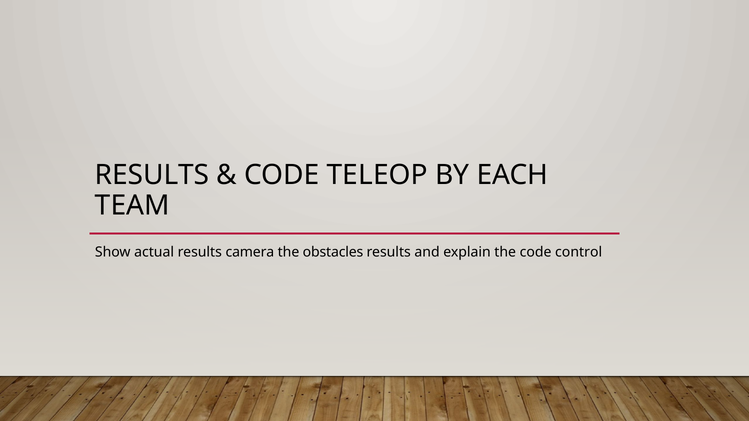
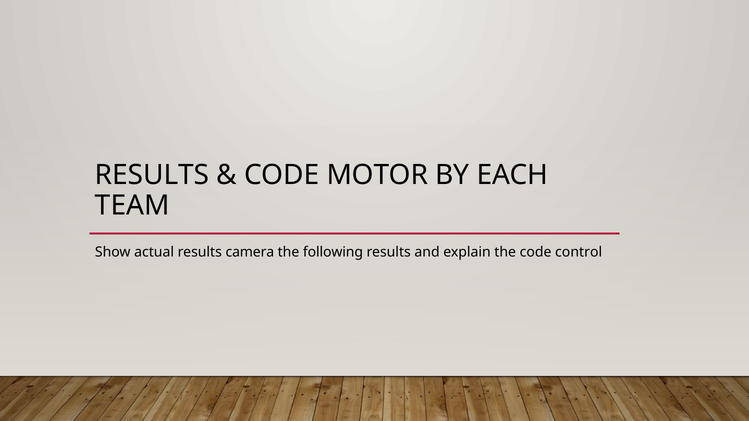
TELEOP: TELEOP -> MOTOR (377, 175)
obstacles: obstacles -> following (333, 252)
